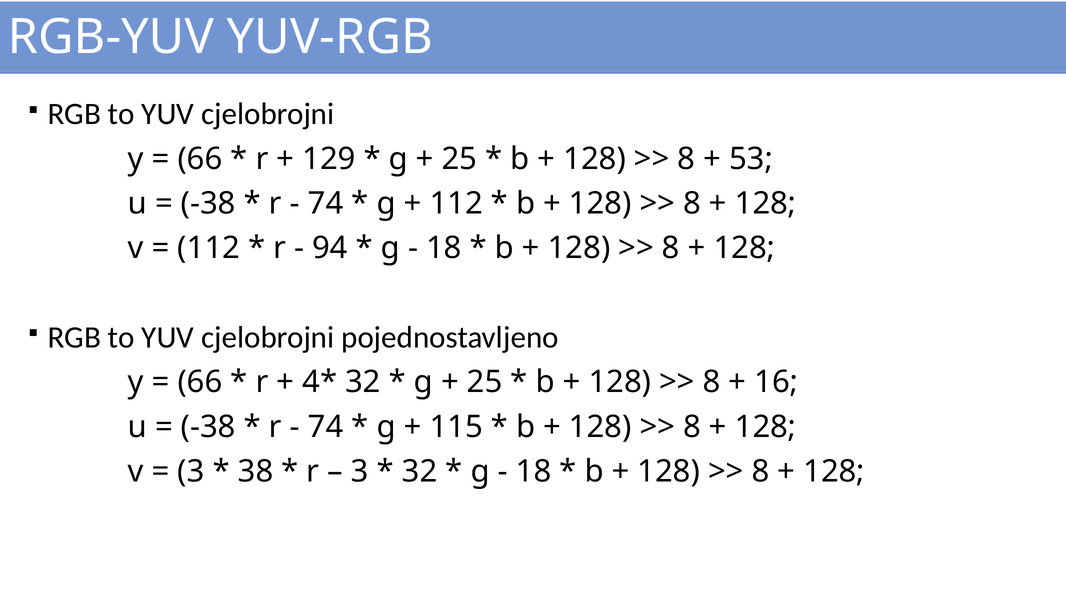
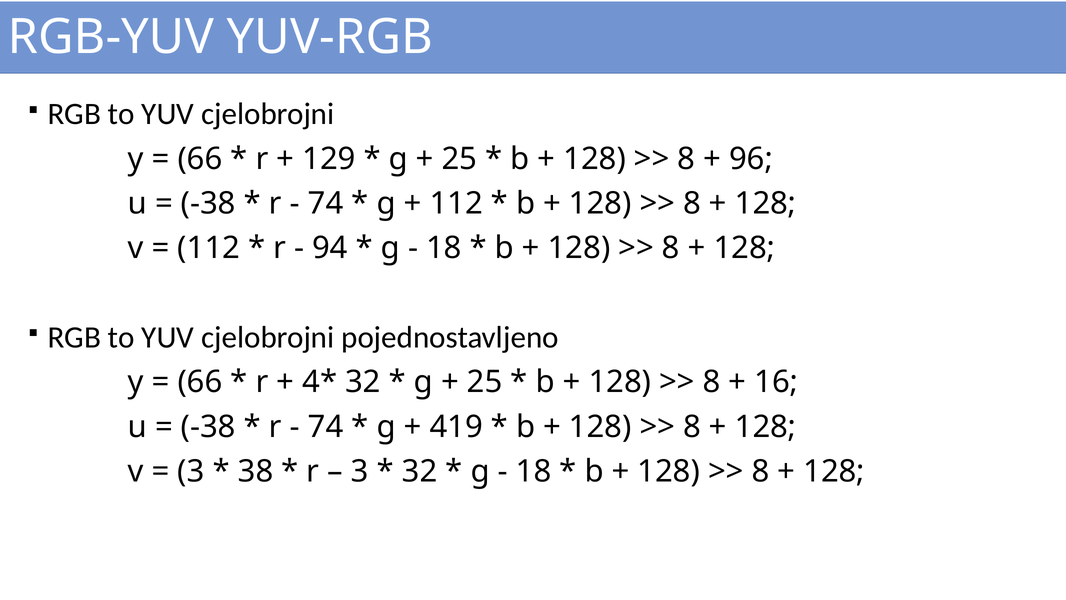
53: 53 -> 96 (751, 159)
115: 115 -> 419 (456, 426)
